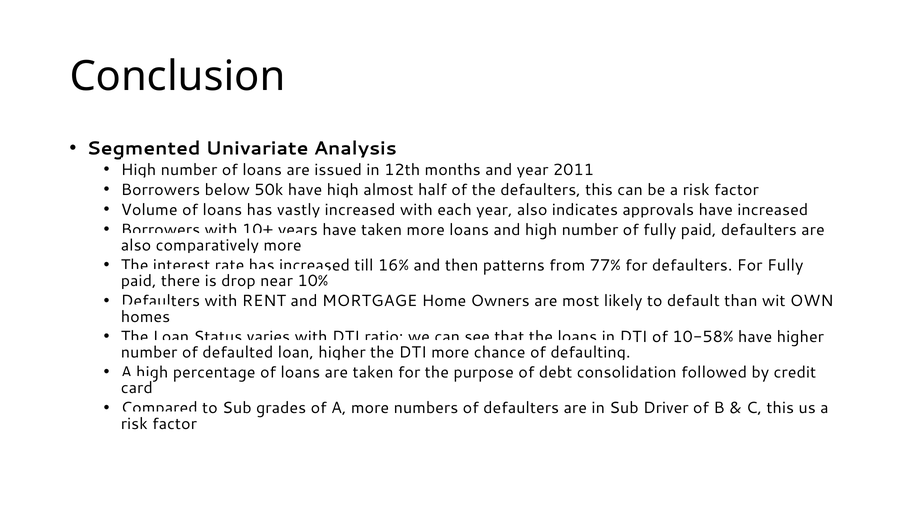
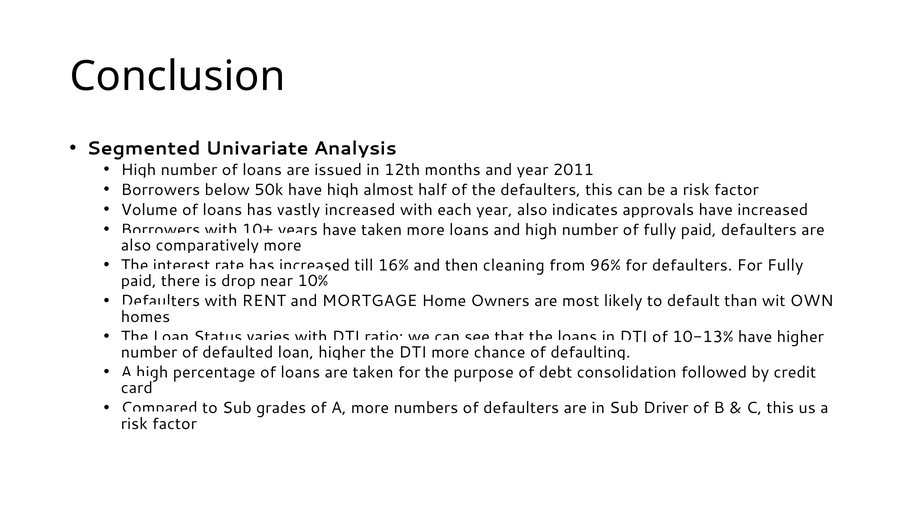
patterns: patterns -> cleaning (514, 265)
77%: 77% -> 96% (605, 265)
10-58%: 10-58% -> 10-13% (703, 337)
